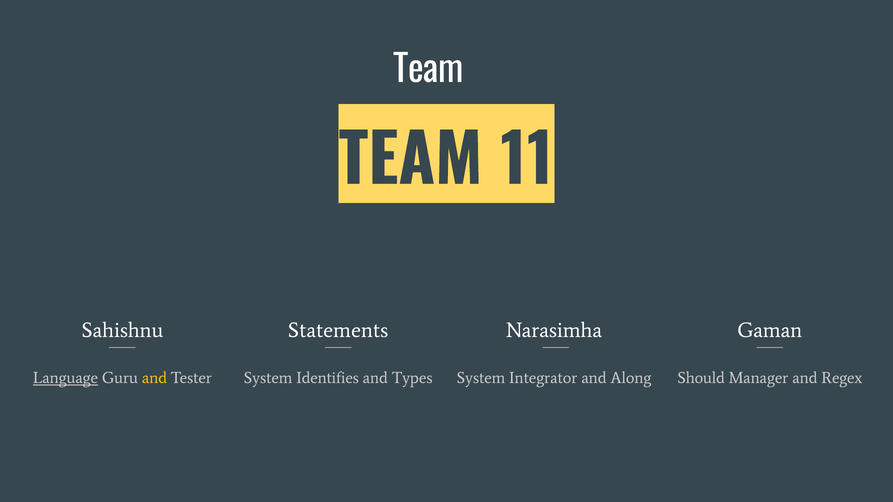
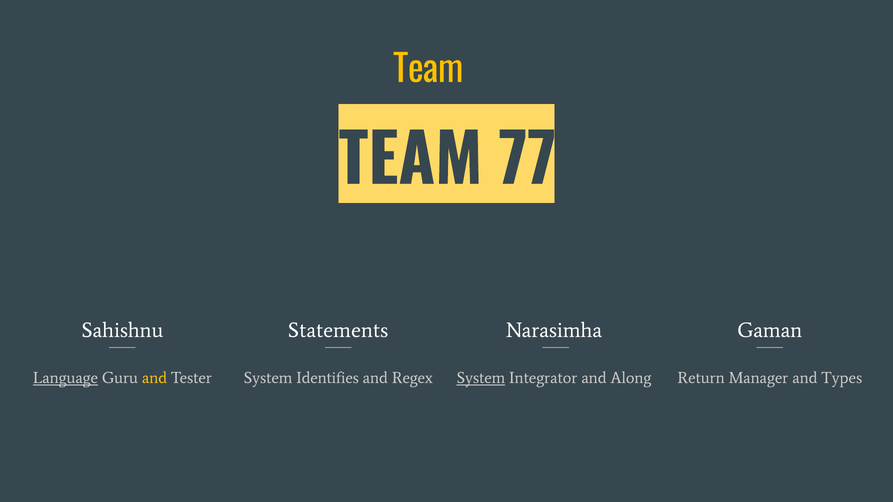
Team colour: white -> yellow (428, 70)
11: 11 -> 77 (527, 162)
Types: Types -> Regex (412, 378)
System underline: none -> present (481, 378)
Should: Should -> Return (701, 378)
Regex: Regex -> Types (842, 378)
